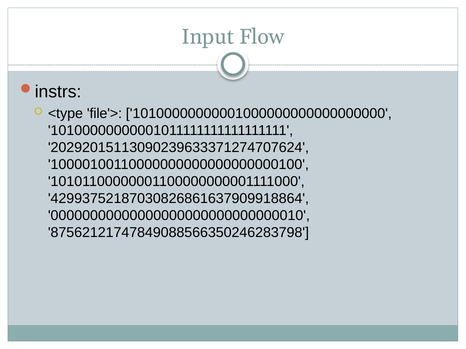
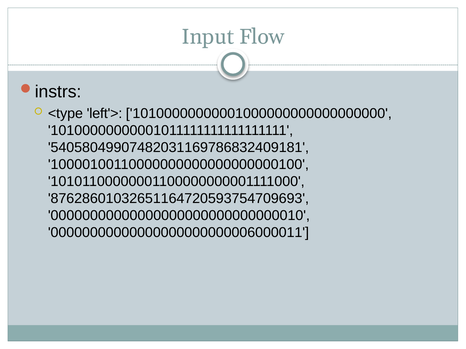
file'>: file'> -> left'> (104, 113)
20292015113090239633371274707624: 20292015113090239633371274707624 -> 54058049907482031169786832409181 (178, 148)
42993752187030826861637909918864: 42993752187030826861637909918864 -> 87628601032651164720593754709693 (178, 199)
87562121747849088566350246283798: 87562121747849088566350246283798 -> 00000000000000000000000006000011 (178, 233)
